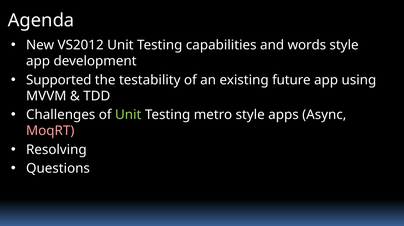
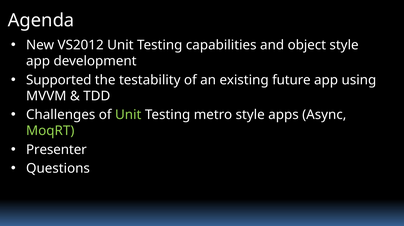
words: words -> object (307, 45)
MoqRT colour: pink -> light green (50, 131)
Resolving: Resolving -> Presenter (56, 150)
